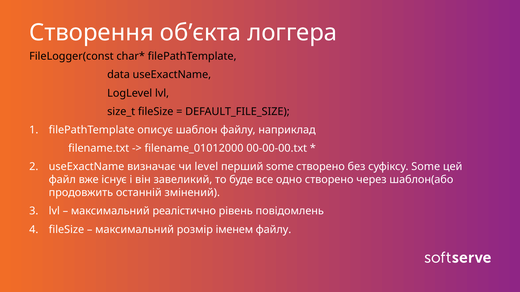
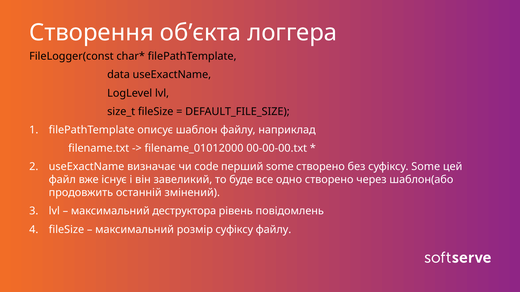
level: level -> code (206, 167)
реалістично: реалістично -> деструктора (184, 211)
розмір іменем: іменем -> суфіксу (234, 230)
